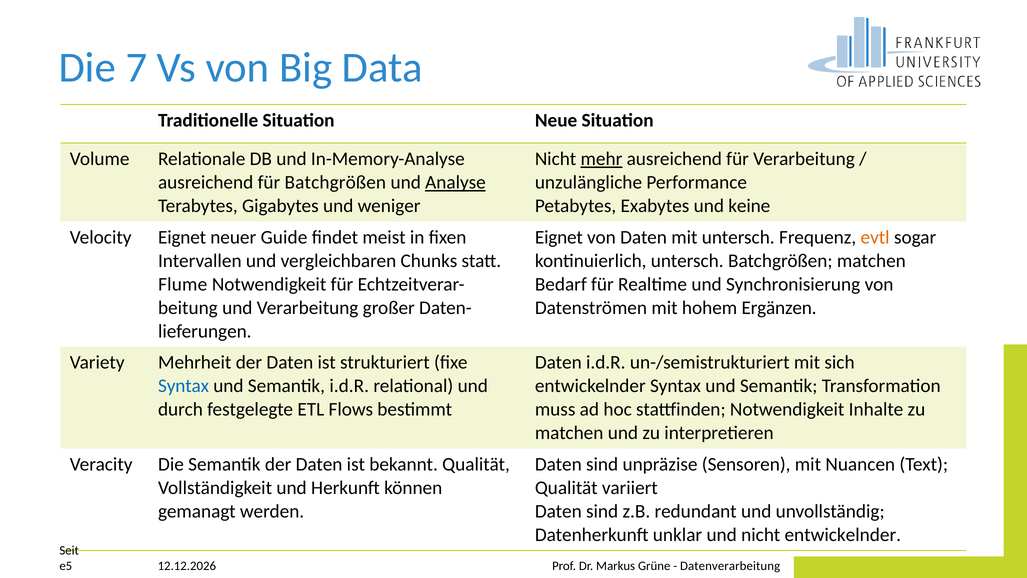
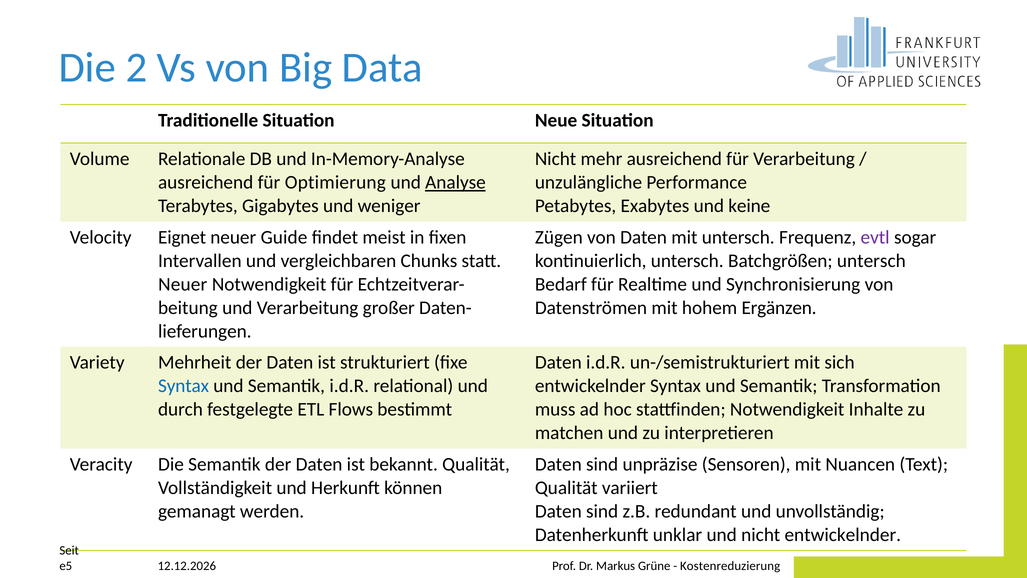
7: 7 -> 2 (136, 67)
mehr underline: present -> none (601, 159)
für Batchgrößen: Batchgrößen -> Optimierung (335, 182)
Eignet: Eignet -> Zügen (559, 237)
evtl colour: orange -> purple (875, 237)
Batchgrößen matchen: matchen -> untersch (871, 261)
Flume: Flume -> Neuer (183, 284)
Datenverarbeitung: Datenverarbeitung -> Kostenreduzierung (730, 566)
